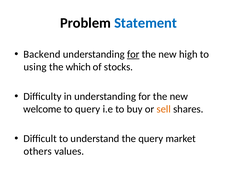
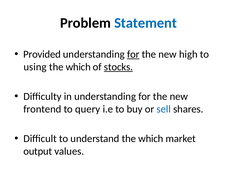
Backend: Backend -> Provided (42, 54)
stocks underline: none -> present (118, 67)
welcome: welcome -> frontend (42, 109)
sell colour: orange -> blue (164, 109)
understand the query: query -> which (151, 138)
others: others -> output (38, 151)
